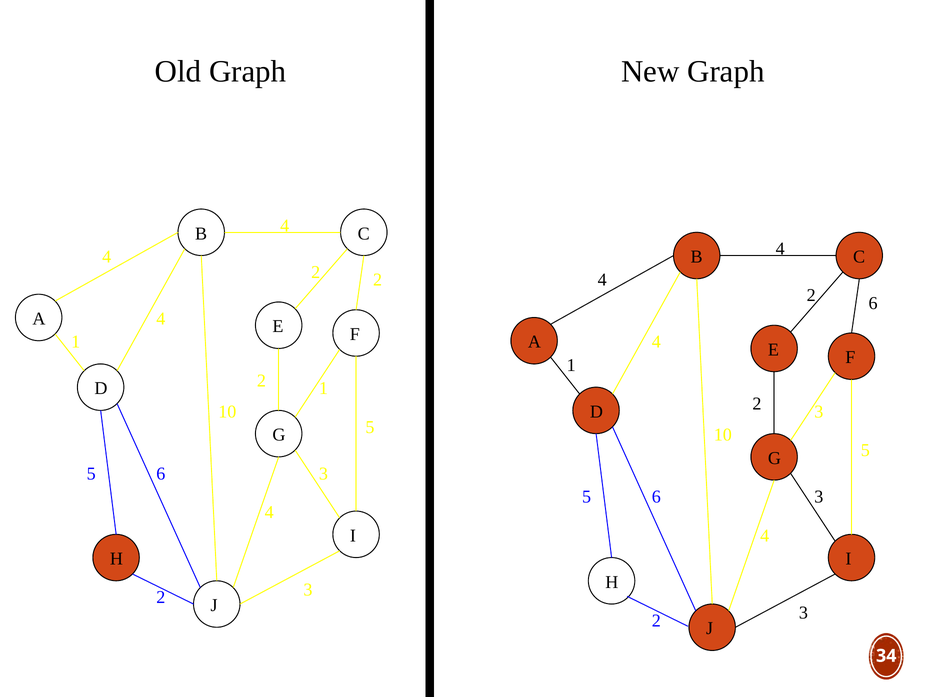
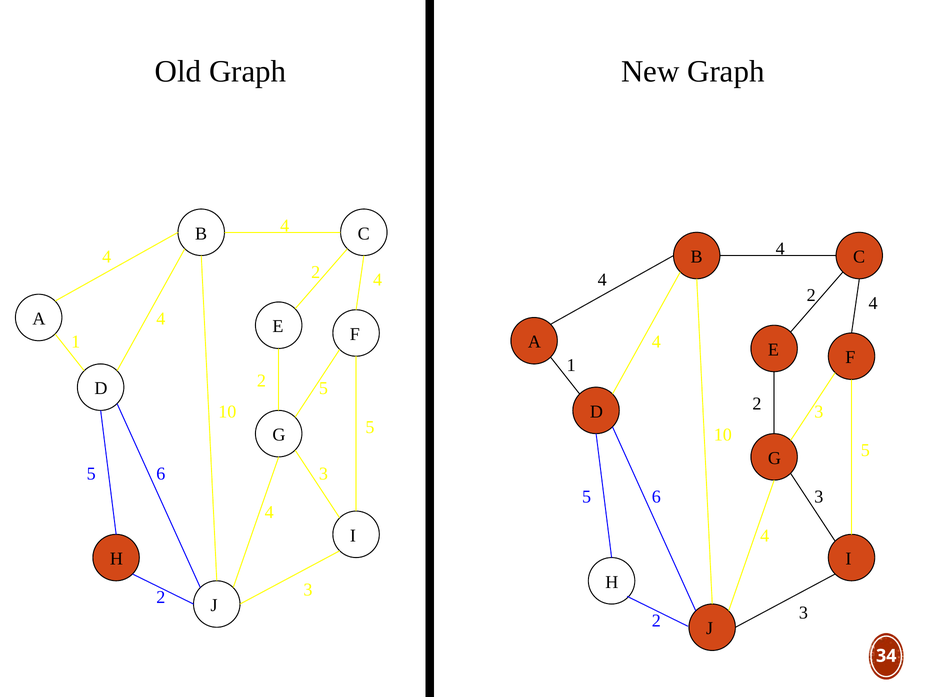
2: 2 -> 4 (378, 280)
6: 6 -> 4 (873, 303)
1: 1 -> 5 (323, 388)
